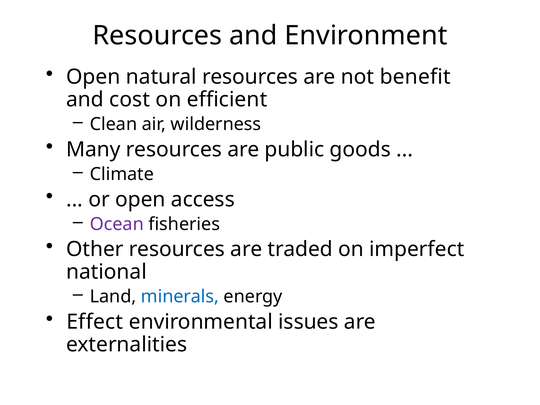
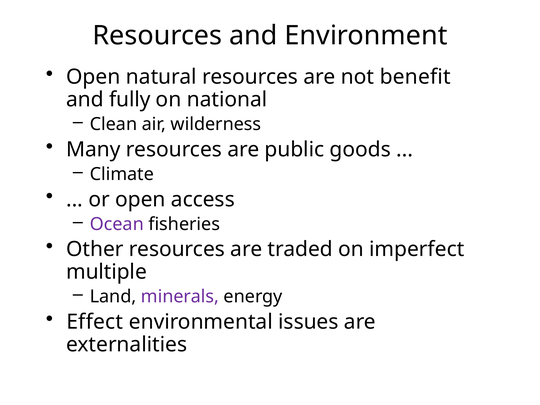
cost: cost -> fully (130, 100)
efficient: efficient -> national (227, 100)
national: national -> multiple (107, 272)
minerals colour: blue -> purple (180, 297)
